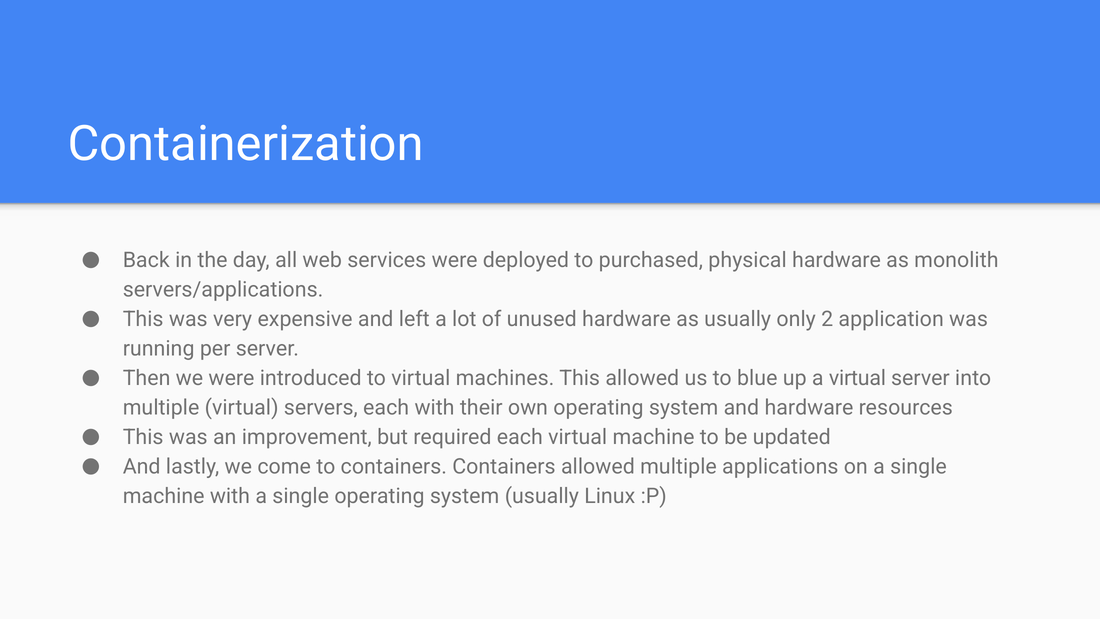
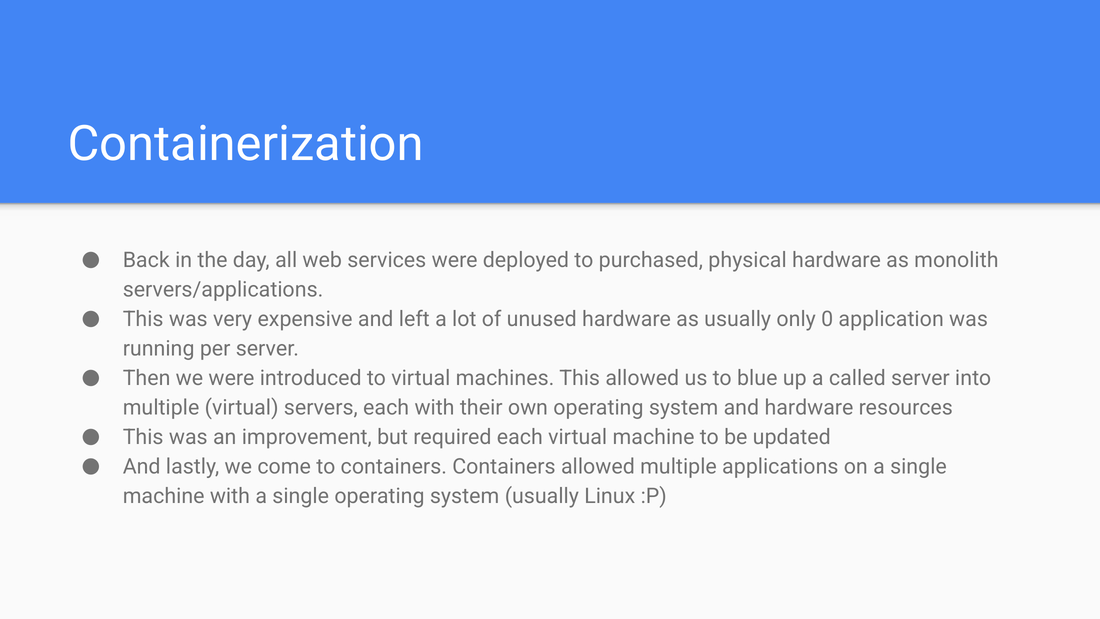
2: 2 -> 0 (827, 319)
a virtual: virtual -> called (857, 378)
